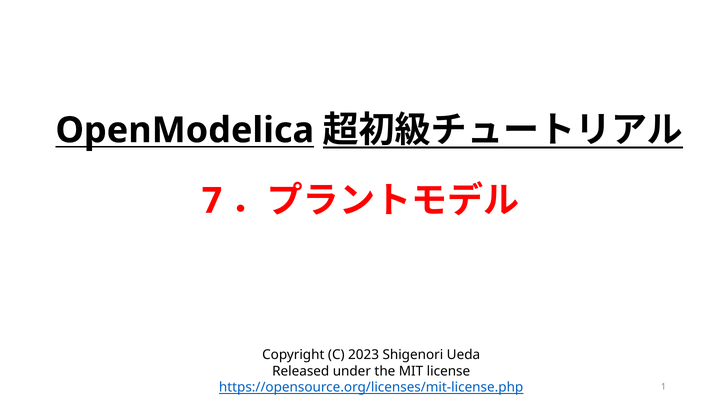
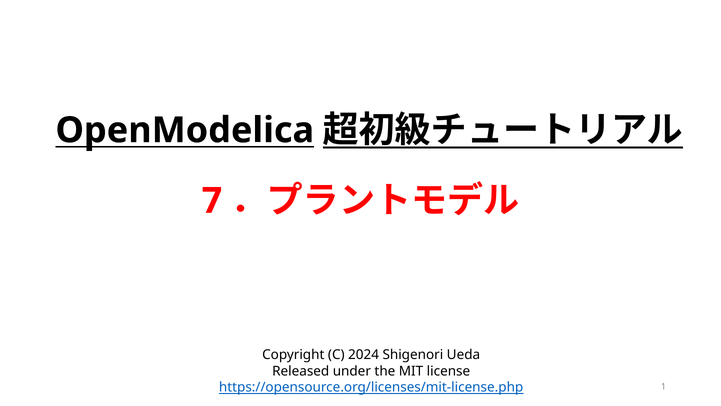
2023: 2023 -> 2024 (364, 354)
